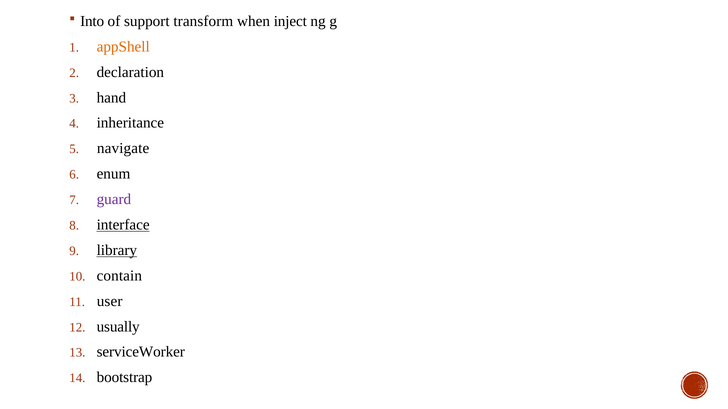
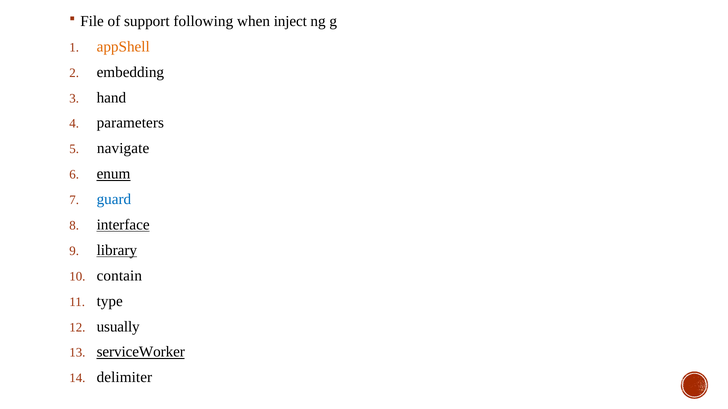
Into: Into -> File (92, 21)
transform: transform -> following (203, 21)
declaration: declaration -> embedding (130, 72)
inheritance: inheritance -> parameters (130, 123)
enum underline: none -> present (113, 174)
guard colour: purple -> blue (114, 200)
user: user -> type (110, 301)
serviceWorker underline: none -> present (141, 352)
bootstrap: bootstrap -> delimiter (124, 378)
